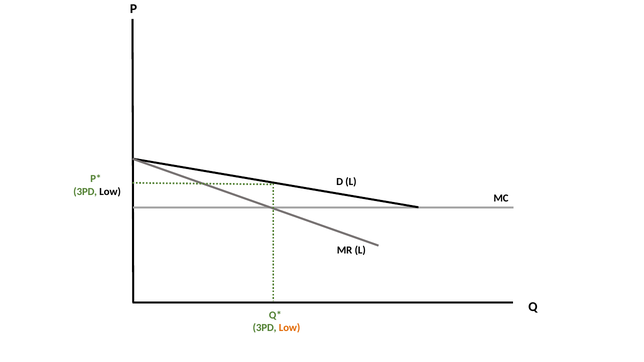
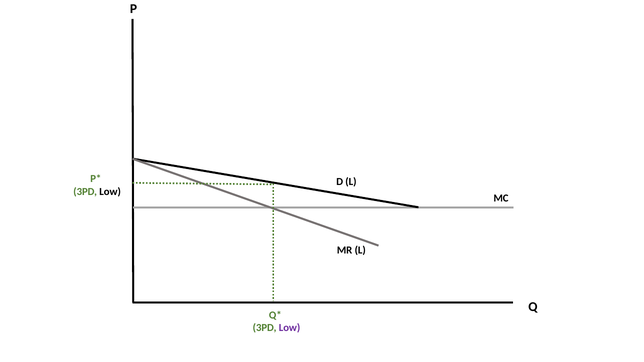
Low colour: orange -> purple (290, 328)
